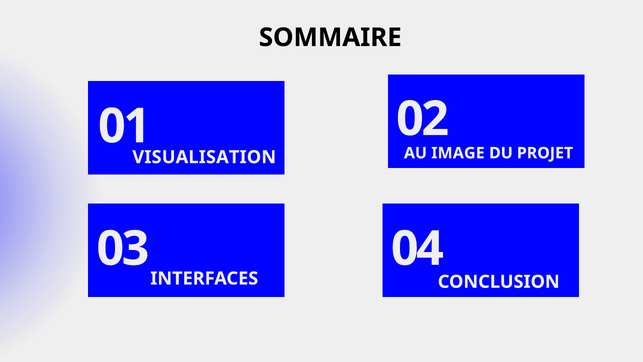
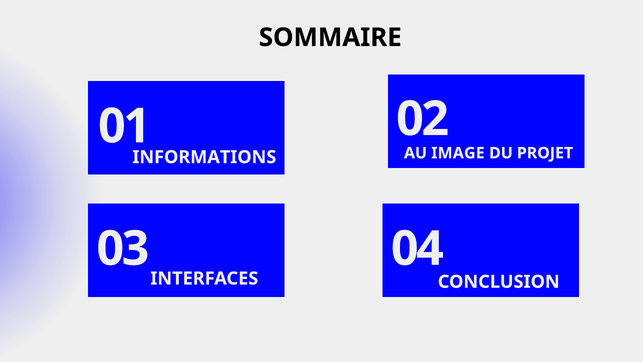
VISUALISATION: VISUALISATION -> INFORMATIONS (204, 157)
